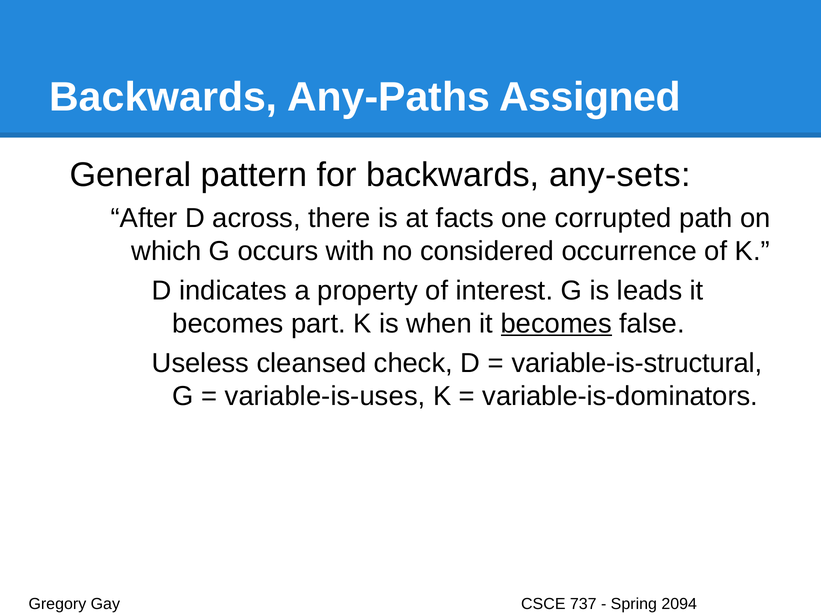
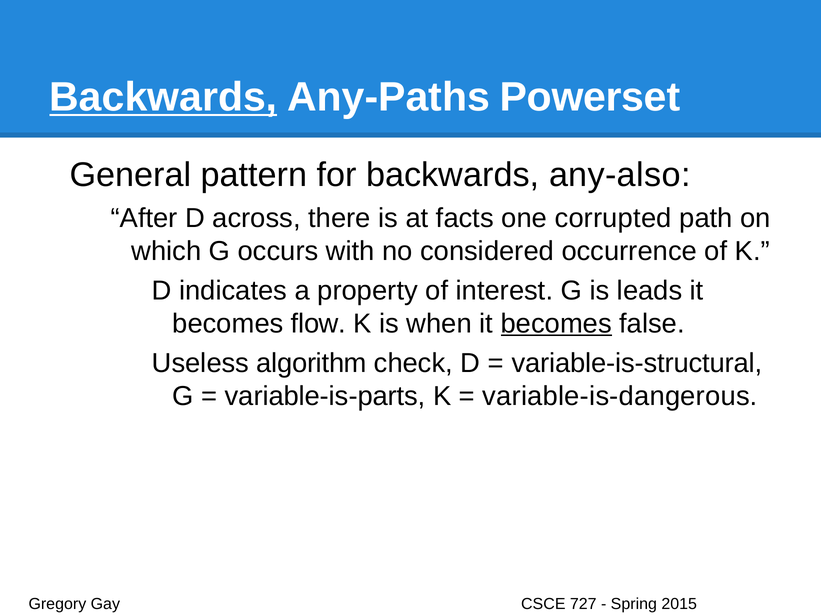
Backwards underline: none -> present (163, 97)
Assigned: Assigned -> Powerset (590, 97)
any-sets: any-sets -> any-also (620, 175)
part: part -> flow (318, 324)
cleansed: cleansed -> algorithm (312, 363)
variable-is-uses: variable-is-uses -> variable-is-parts (325, 396)
variable-is-dominators: variable-is-dominators -> variable-is-dangerous (620, 396)
737: 737 -> 727 (583, 604)
2094: 2094 -> 2015 (679, 604)
